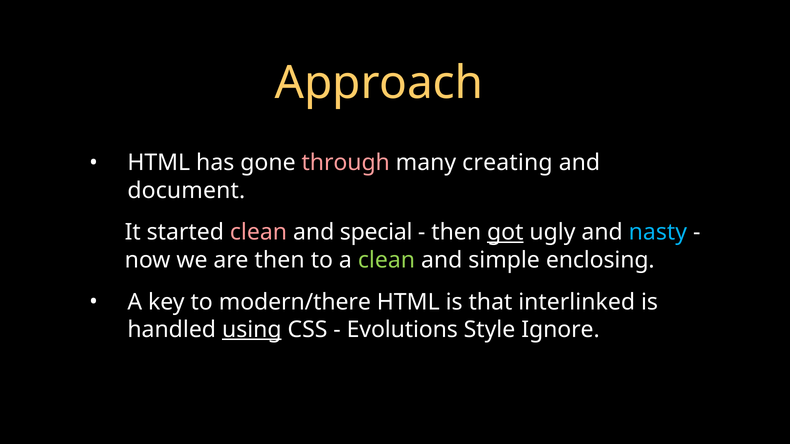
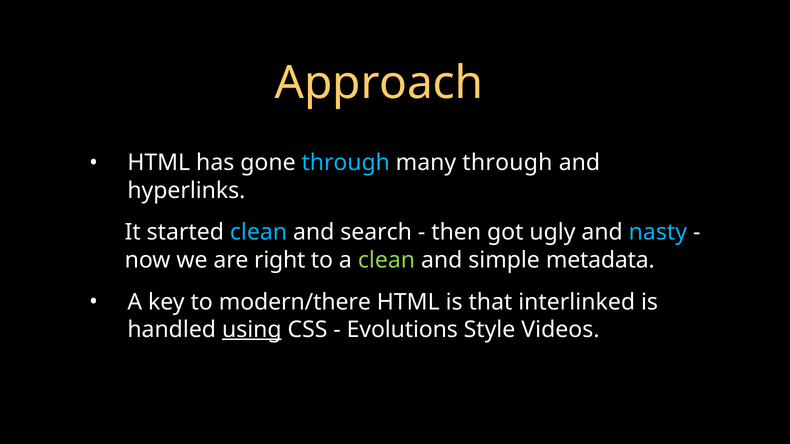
through colour: pink -> light blue (346, 163)
many creating: creating -> through (507, 163)
document: document -> hyperlinks (186, 191)
clean colour: pink -> light blue (258, 233)
special: special -> search (376, 233)
got underline: present -> none (505, 233)
are then: then -> right (280, 260)
enclosing: enclosing -> metadata (600, 260)
Ignore: Ignore -> Videos (560, 330)
